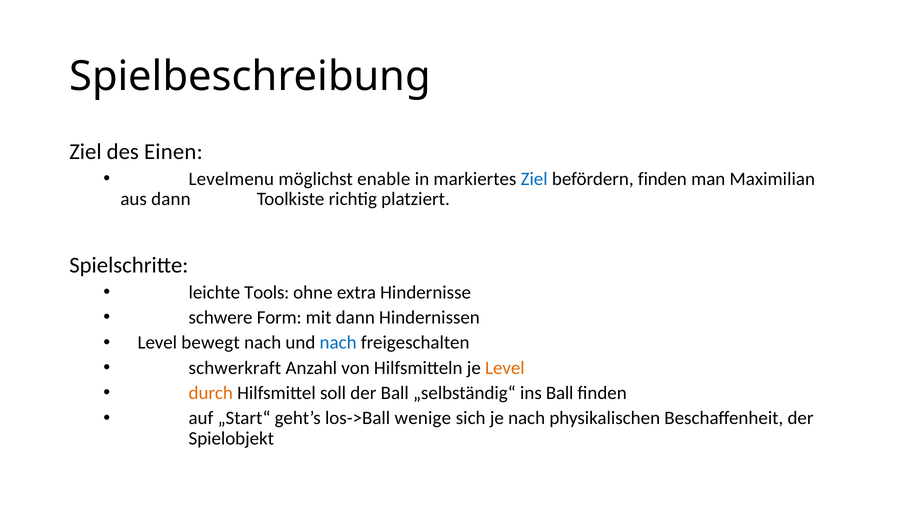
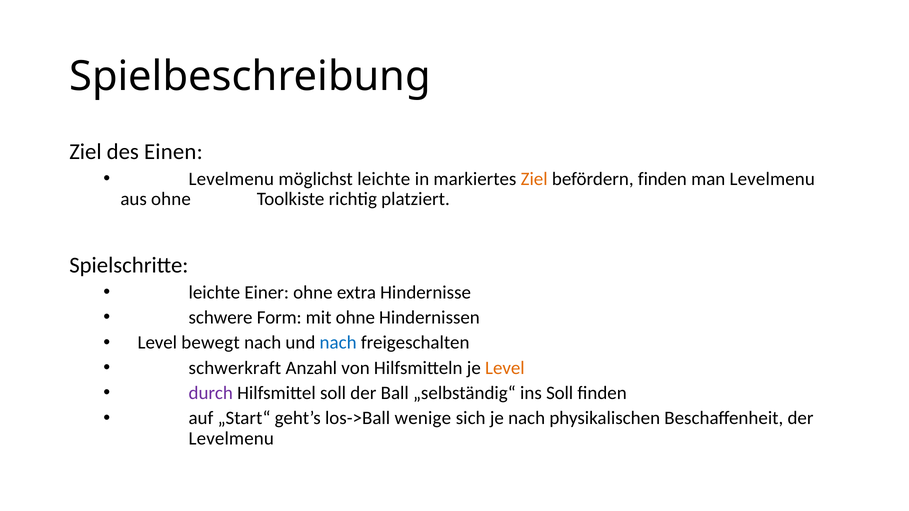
möglichst enable: enable -> leichte (384, 179)
Ziel colour: blue -> orange (534, 179)
man Maximilian: Maximilian -> Levelmenu (772, 179)
aus dann: dann -> ohne (171, 199)
Tools: Tools -> Einer (267, 293)
mit dann: dann -> ohne (355, 318)
durch colour: orange -> purple (211, 393)
ins Ball: Ball -> Soll (560, 393)
Spielobjekt: Spielobjekt -> Levelmenu (231, 439)
